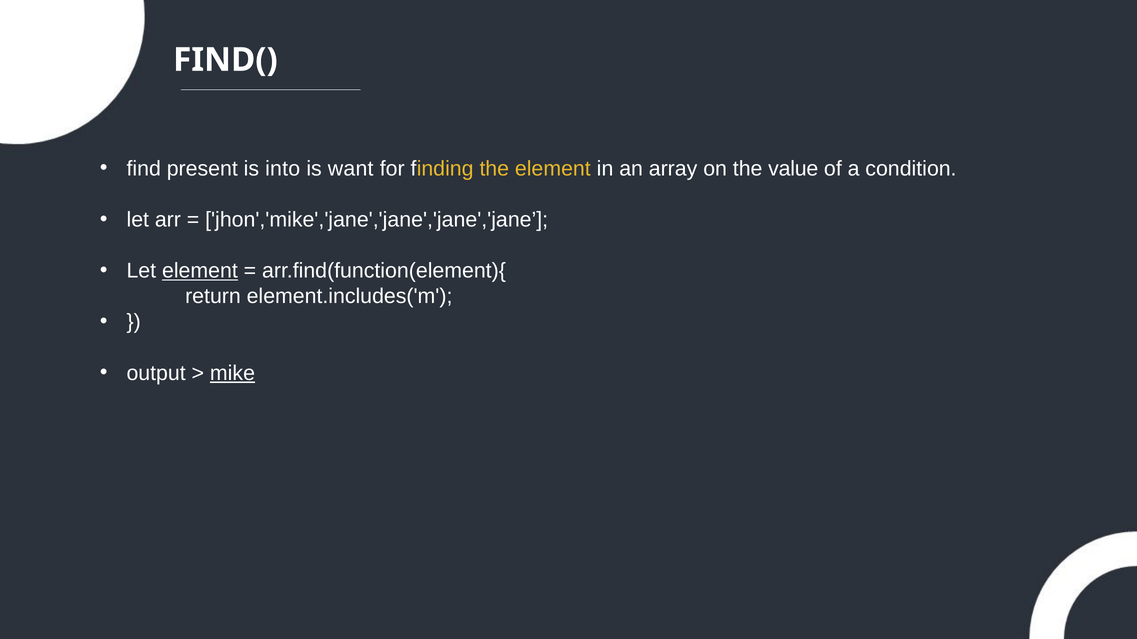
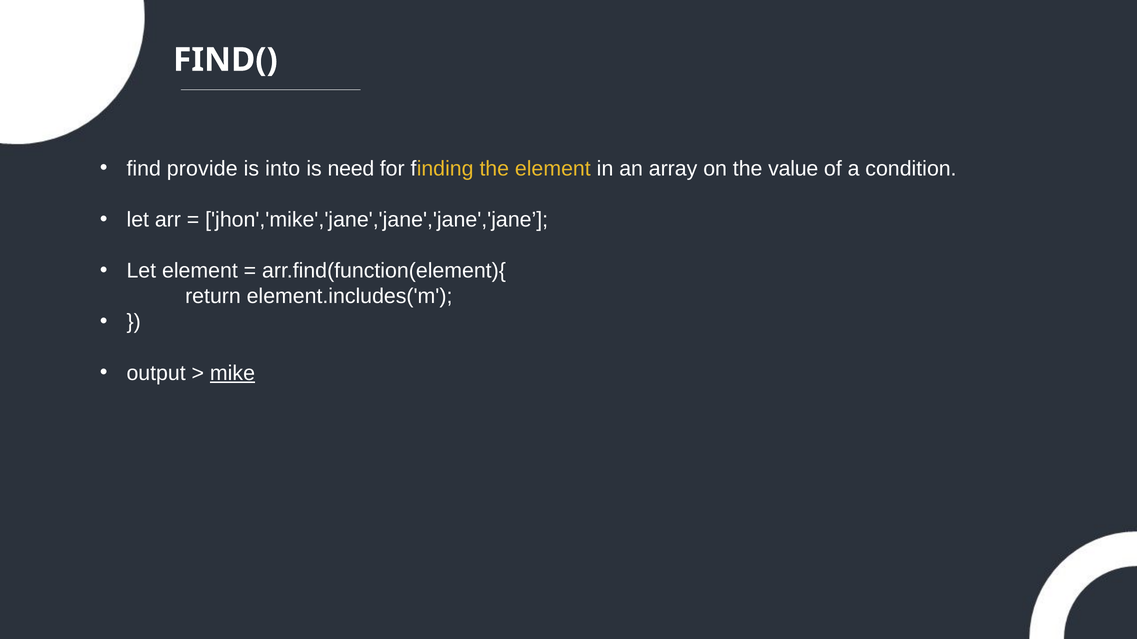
present: present -> provide (202, 169)
want: want -> need (351, 169)
element underline: present -> none (200, 271)
